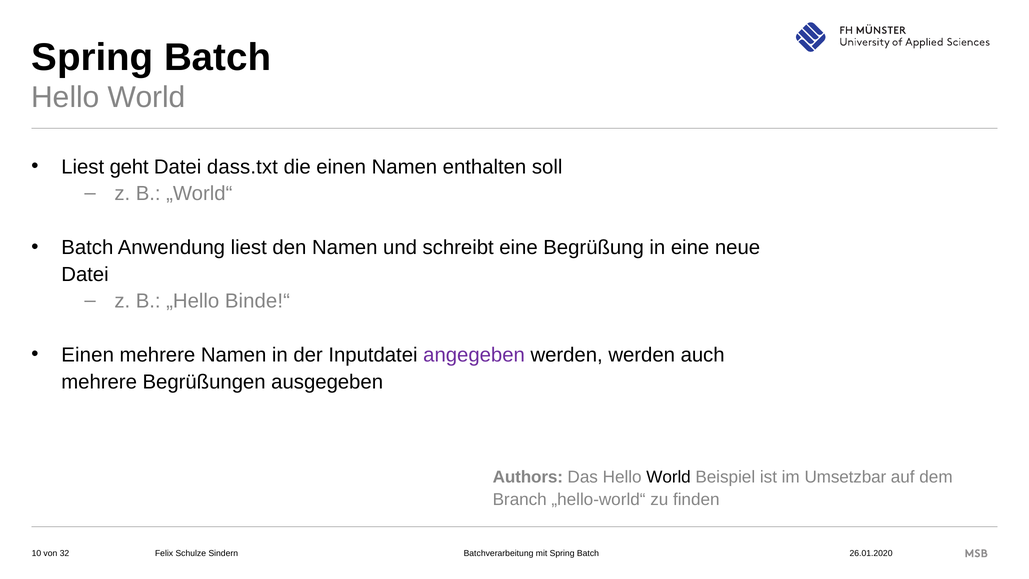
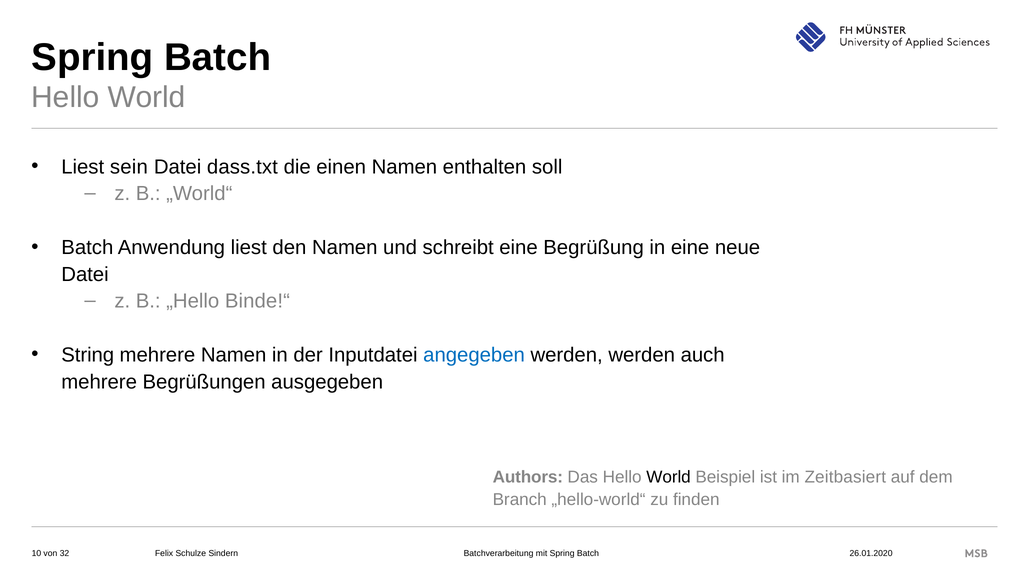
geht: geht -> sein (129, 167)
Einen: Einen -> String (88, 355)
angegeben colour: purple -> blue (474, 355)
Umsetzbar: Umsetzbar -> Zeitbasiert (845, 477)
